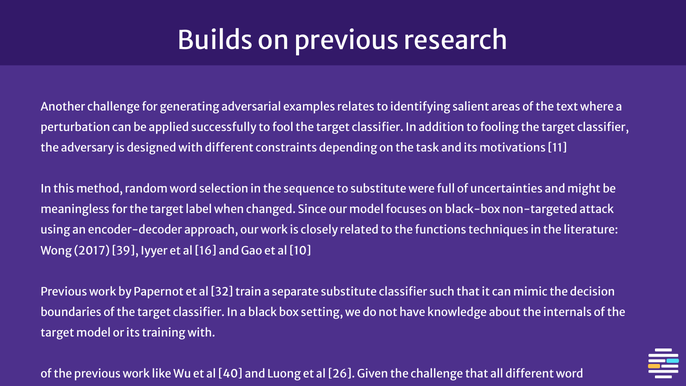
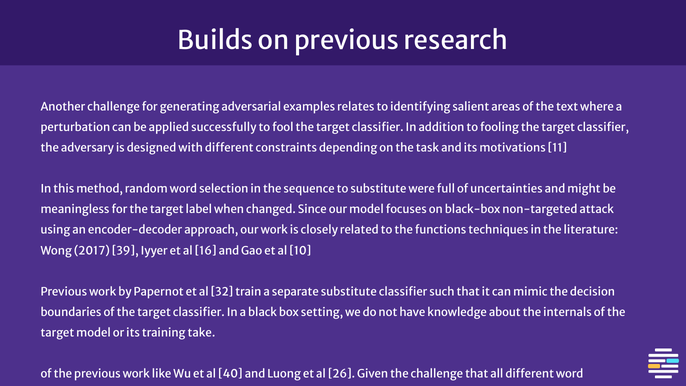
training with: with -> take (201, 333)
